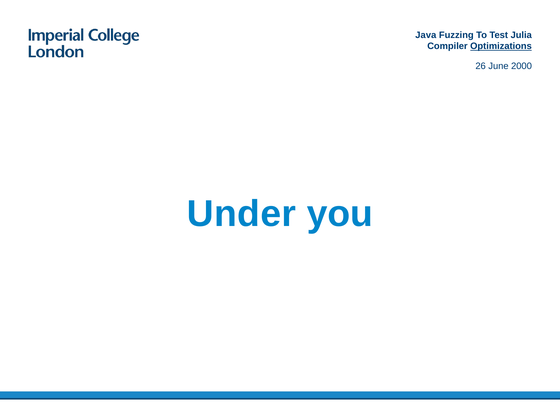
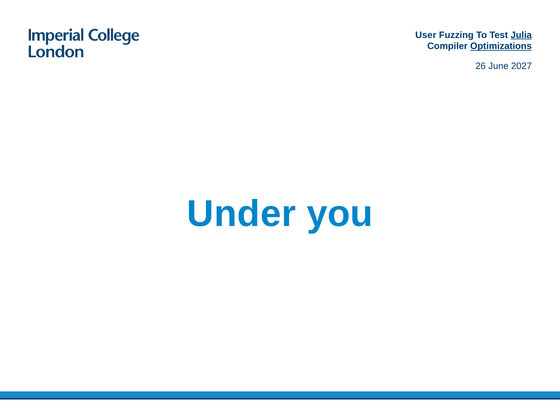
Java: Java -> User (426, 35)
Julia underline: none -> present (521, 35)
2000: 2000 -> 2027 (521, 66)
